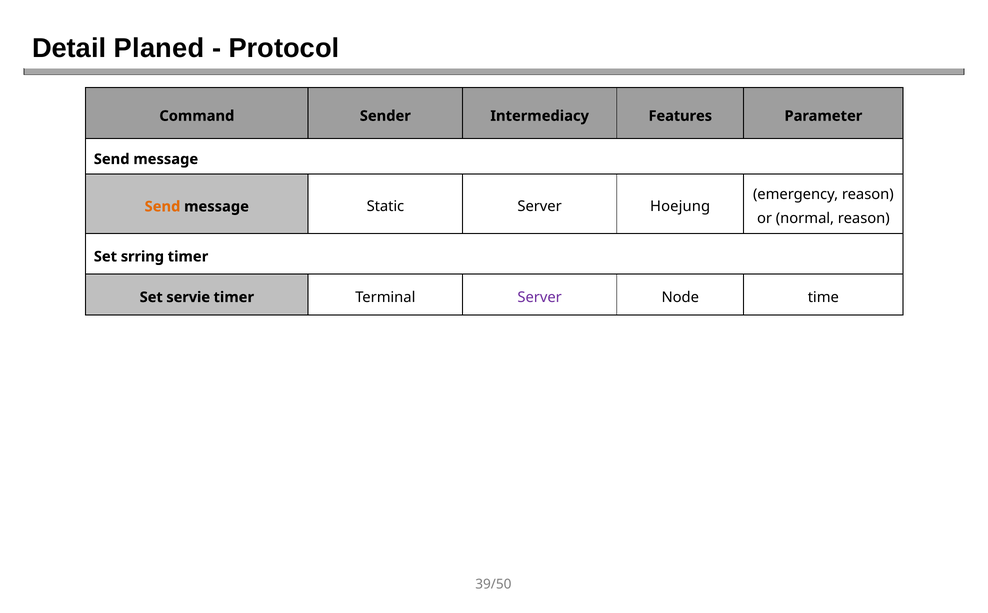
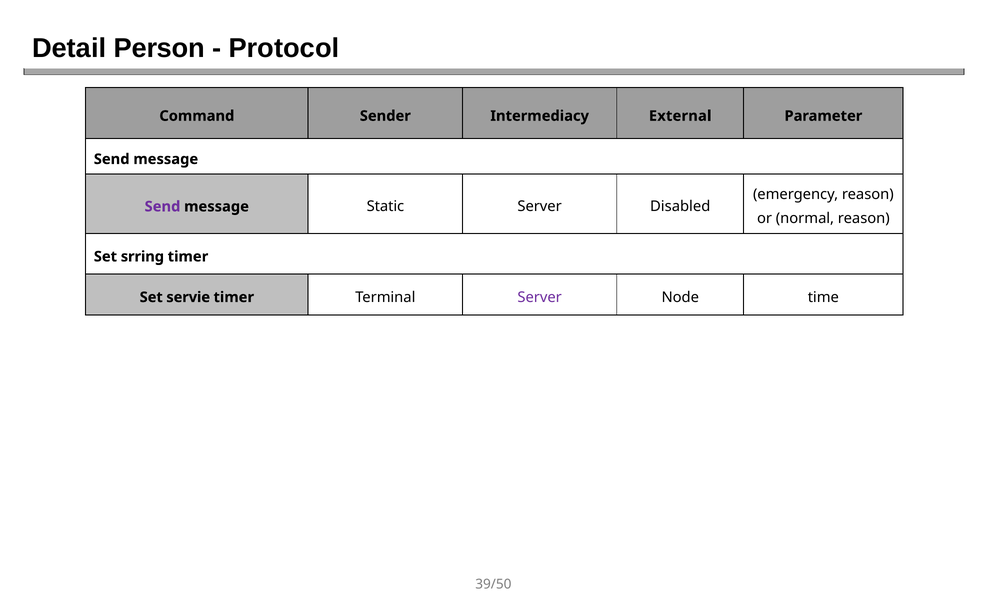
Planed: Planed -> Person (159, 48)
Features: Features -> External (680, 116)
Send colour: orange -> purple (162, 207)
Hoejung: Hoejung -> Disabled (680, 207)
